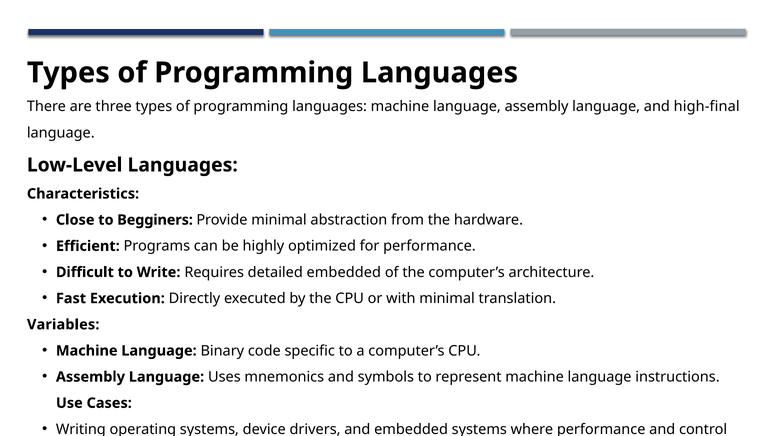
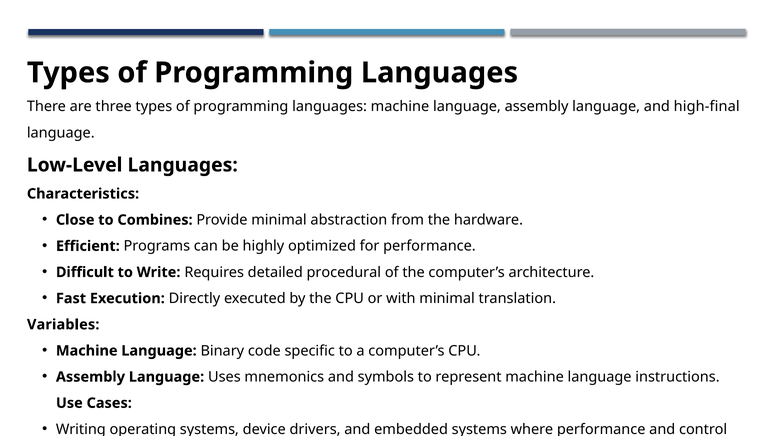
Begginers: Begginers -> Combines (155, 220)
detailed embedded: embedded -> procedural (344, 272)
